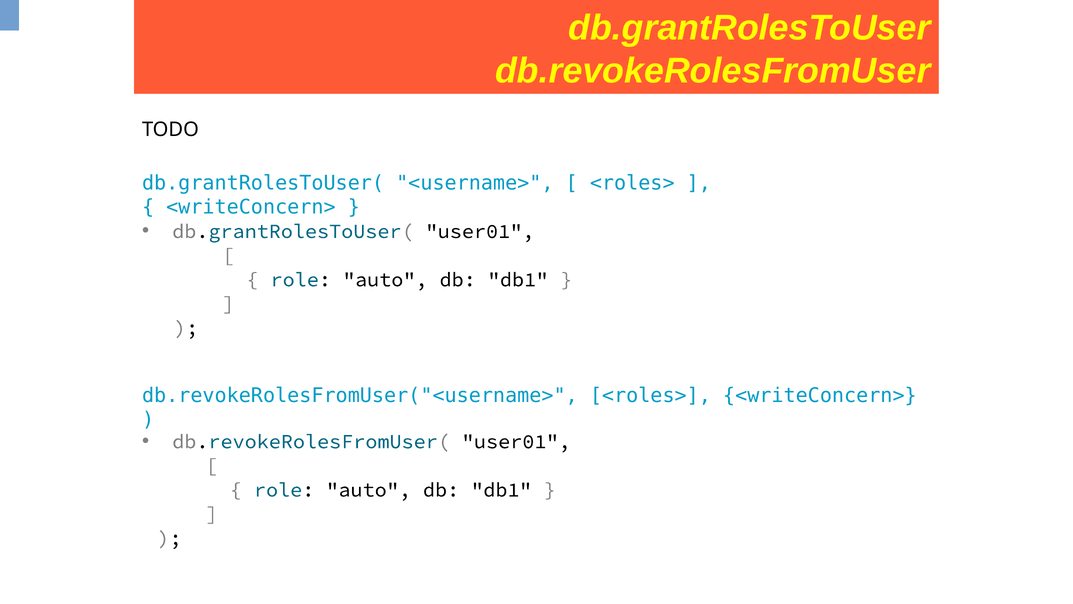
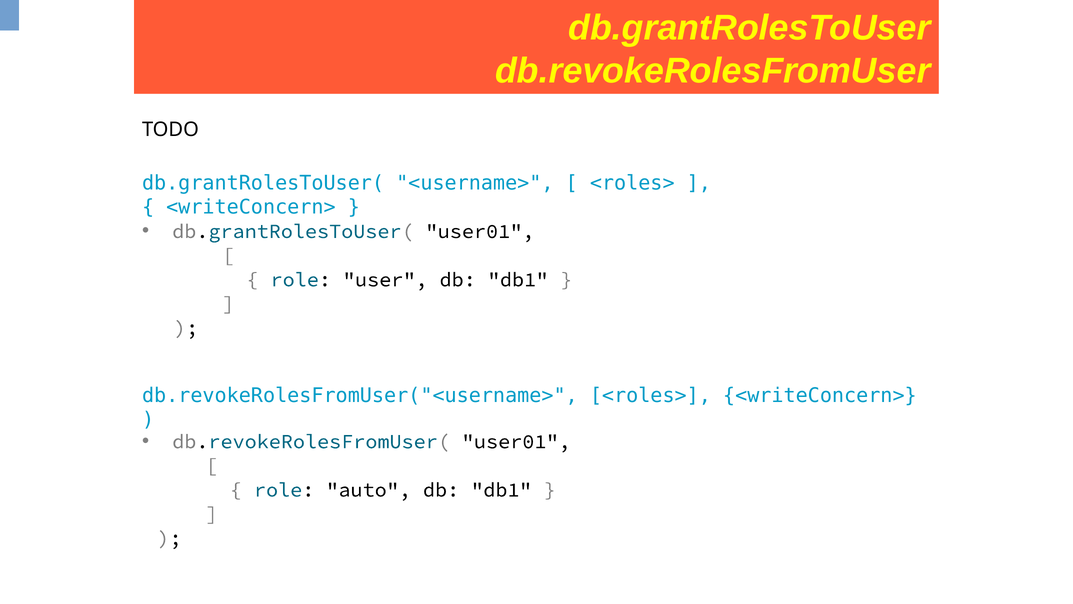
auto: auto -> user (385, 279)
